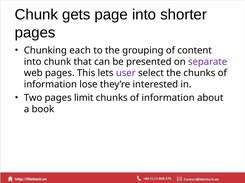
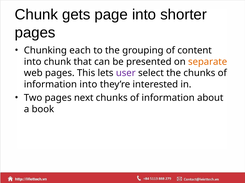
separate colour: purple -> orange (208, 62)
information lose: lose -> into (88, 85)
limit: limit -> next (84, 98)
